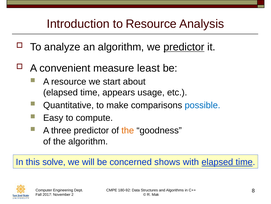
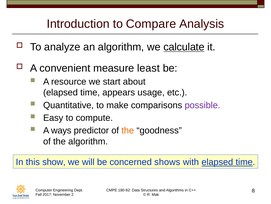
to Resource: Resource -> Compare (151, 24)
we predictor: predictor -> calculate (184, 47)
possible colour: blue -> purple (203, 105)
three: three -> ways (61, 130)
solve: solve -> show (54, 161)
